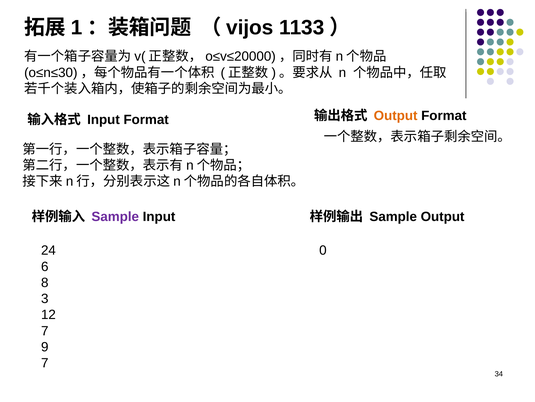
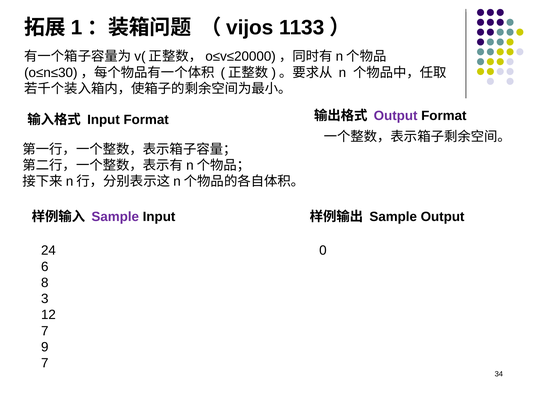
Output colour: orange -> purple (396, 115)
